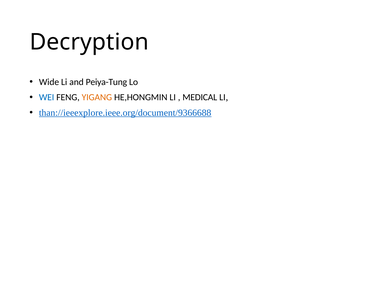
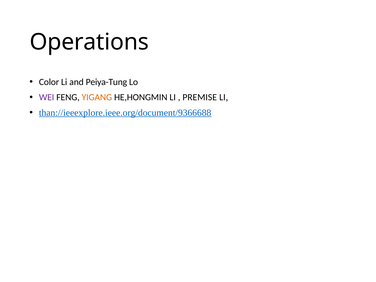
Decryption: Decryption -> Operations (89, 42)
Wide: Wide -> Color (49, 82)
WEI colour: blue -> purple (47, 97)
MEDICAL: MEDICAL -> PREMISE (200, 97)
